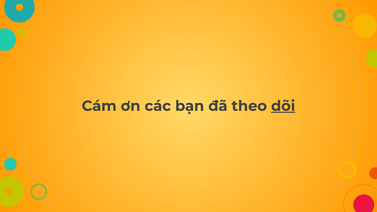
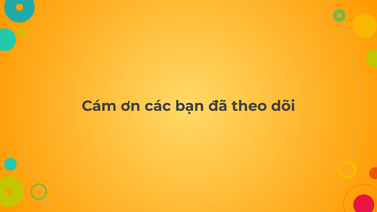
dõi underline: present -> none (283, 106)
